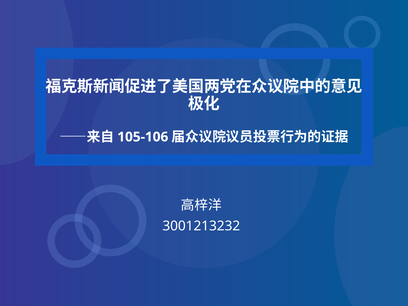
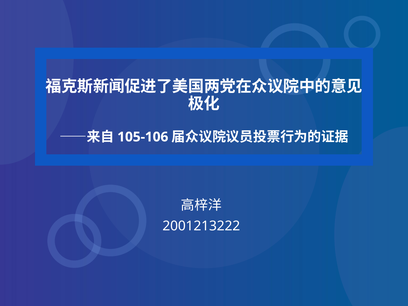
3001213232: 3001213232 -> 2001213222 (201, 226)
